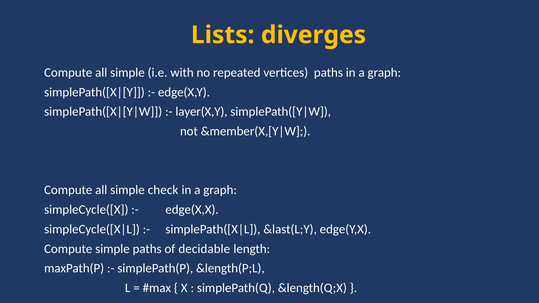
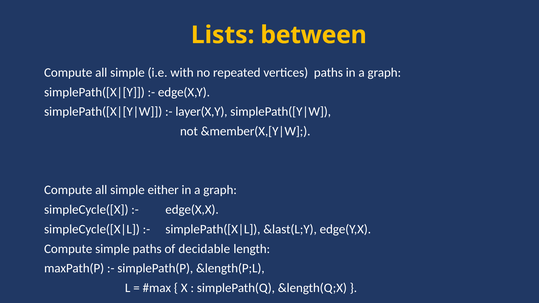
diverges: diverges -> between (314, 35)
check: check -> either (163, 190)
